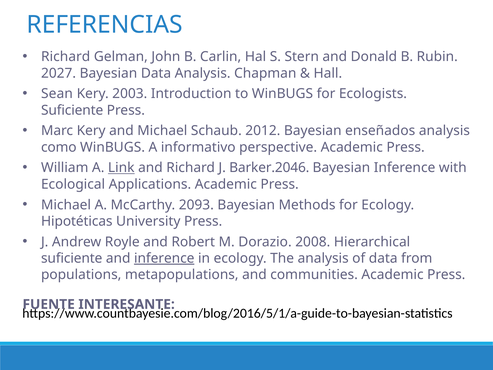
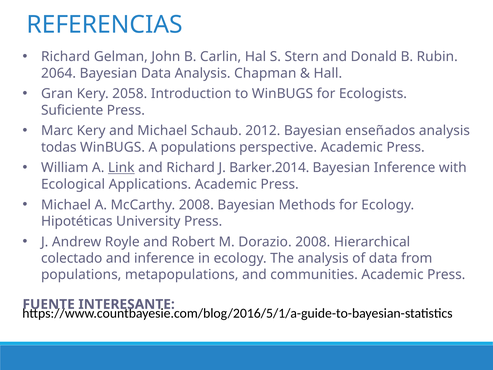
2027: 2027 -> 2064 (59, 73)
Sean: Sean -> Gran (57, 94)
2003: 2003 -> 2058 (130, 94)
como: como -> todas (59, 147)
A informativo: informativo -> populations (198, 147)
Barker.2046: Barker.2046 -> Barker.2014 (269, 168)
McCarthy 2093: 2093 -> 2008 (196, 205)
suficiente: suficiente -> colectado (72, 258)
inference underline: present -> none (164, 258)
